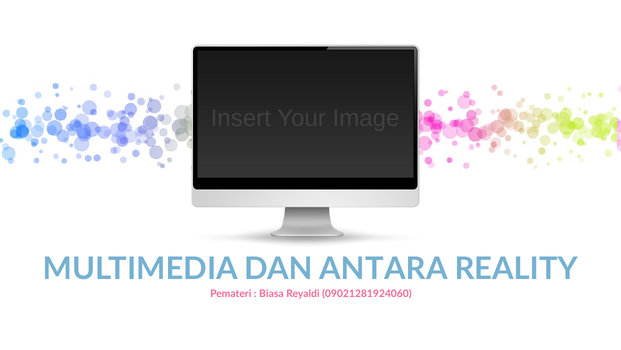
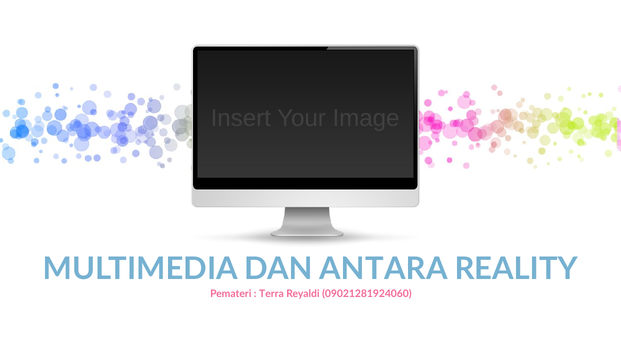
Biasa: Biasa -> Terra (271, 293)
